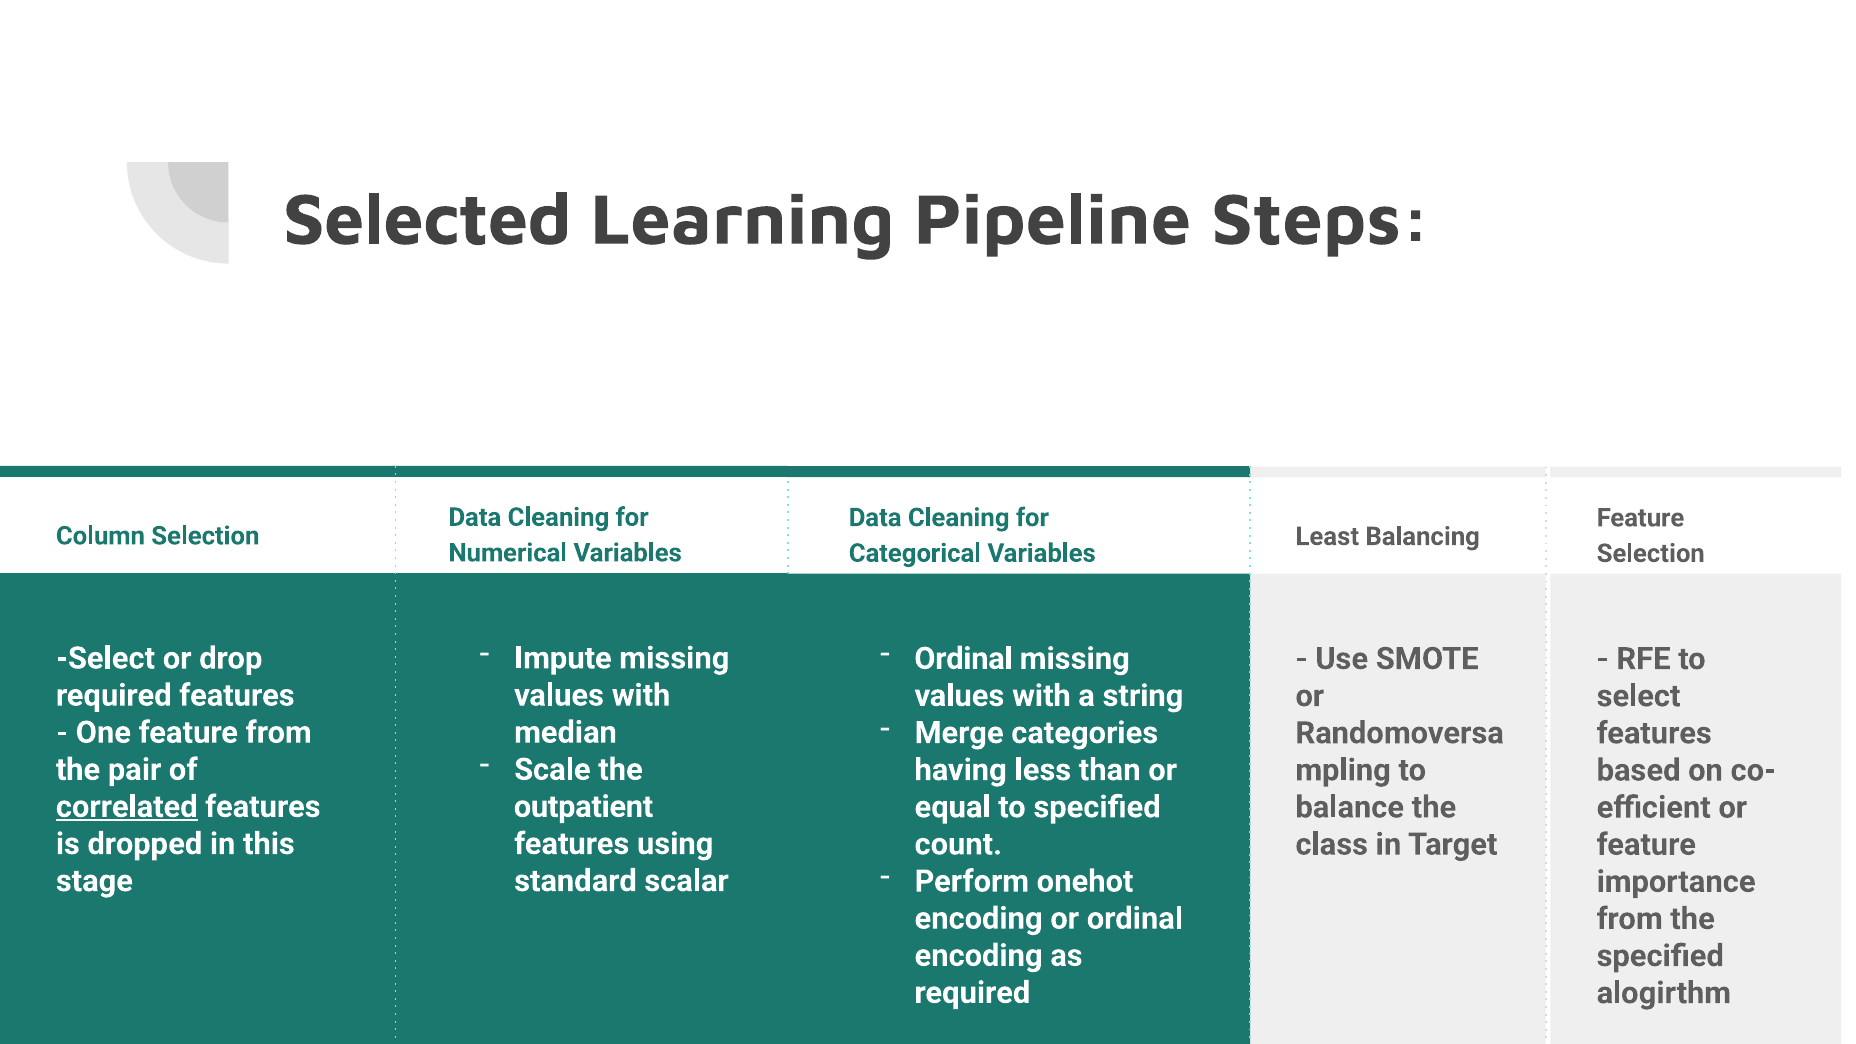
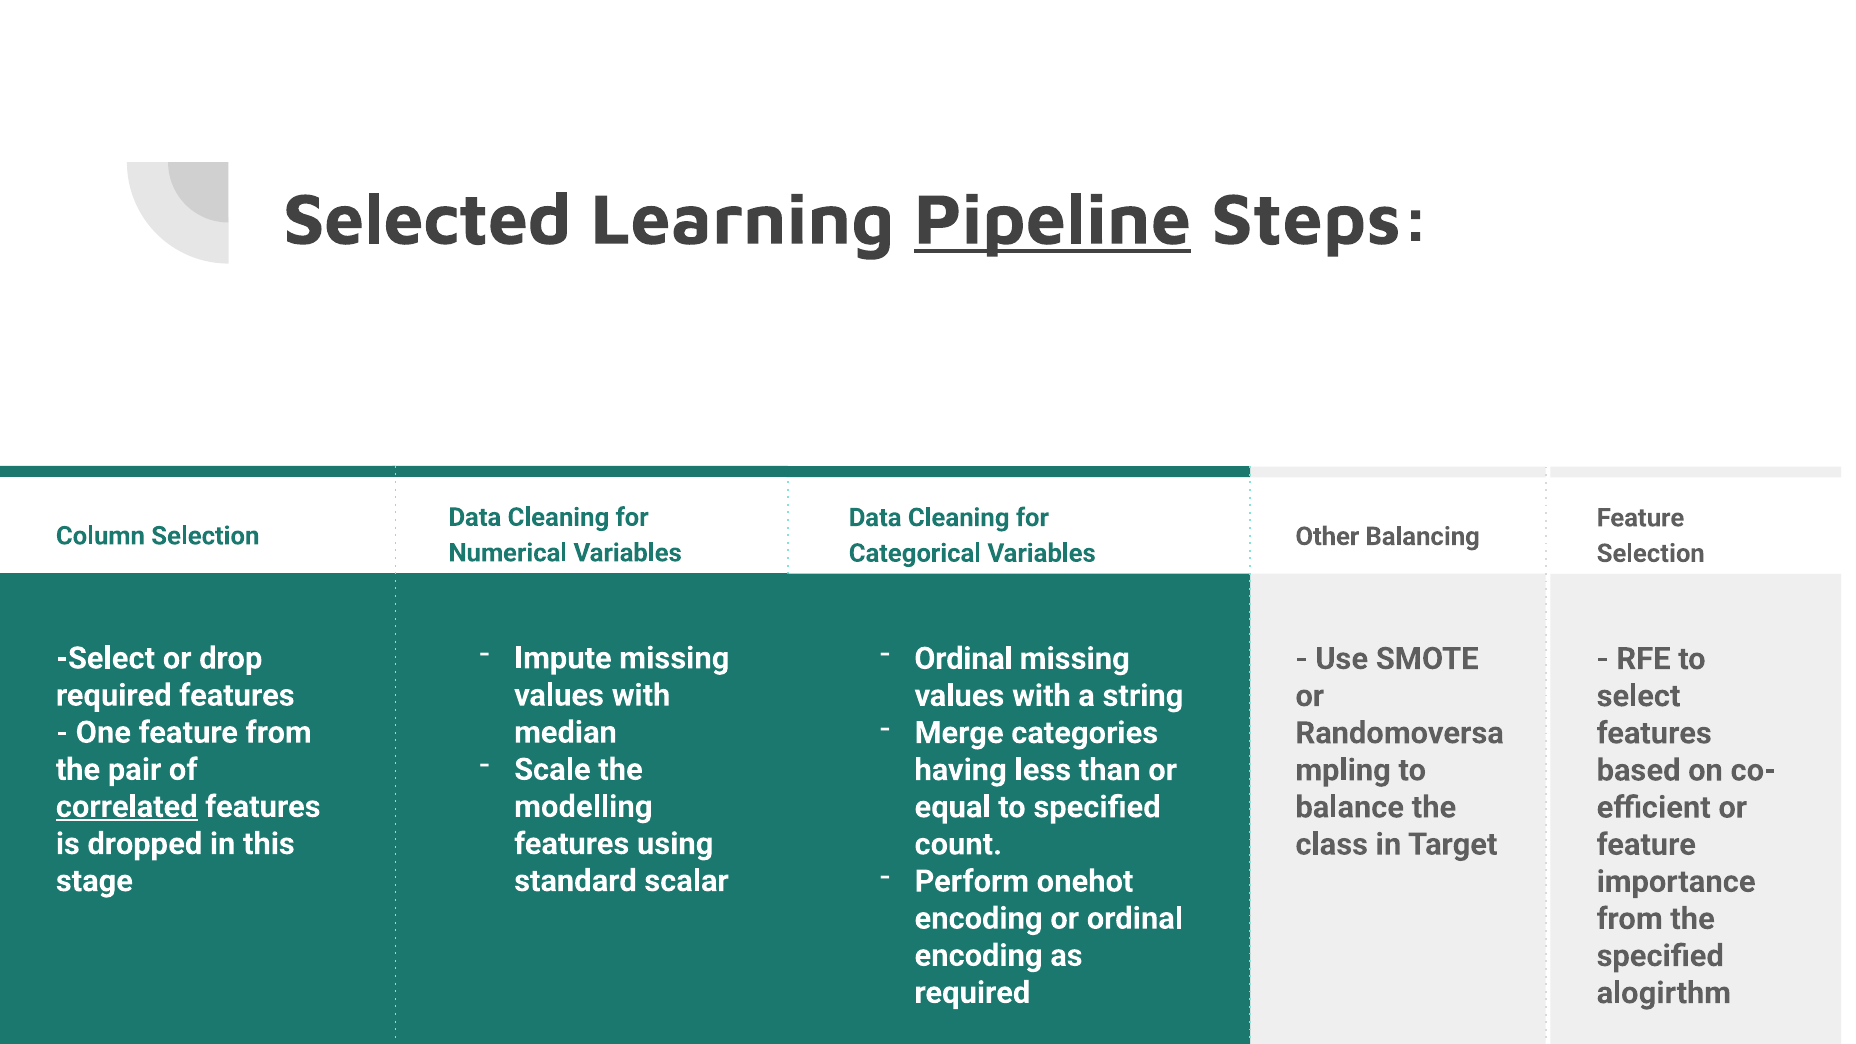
Pipeline underline: none -> present (1053, 220)
Least: Least -> Other (1327, 537)
outpatient: outpatient -> modelling (583, 807)
